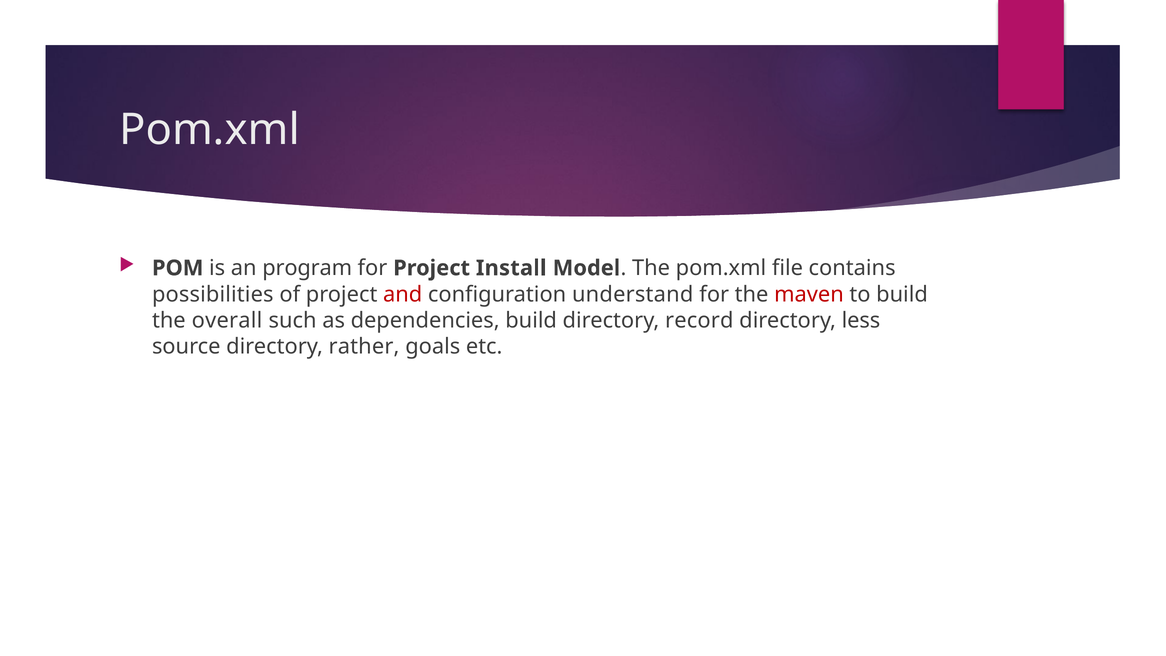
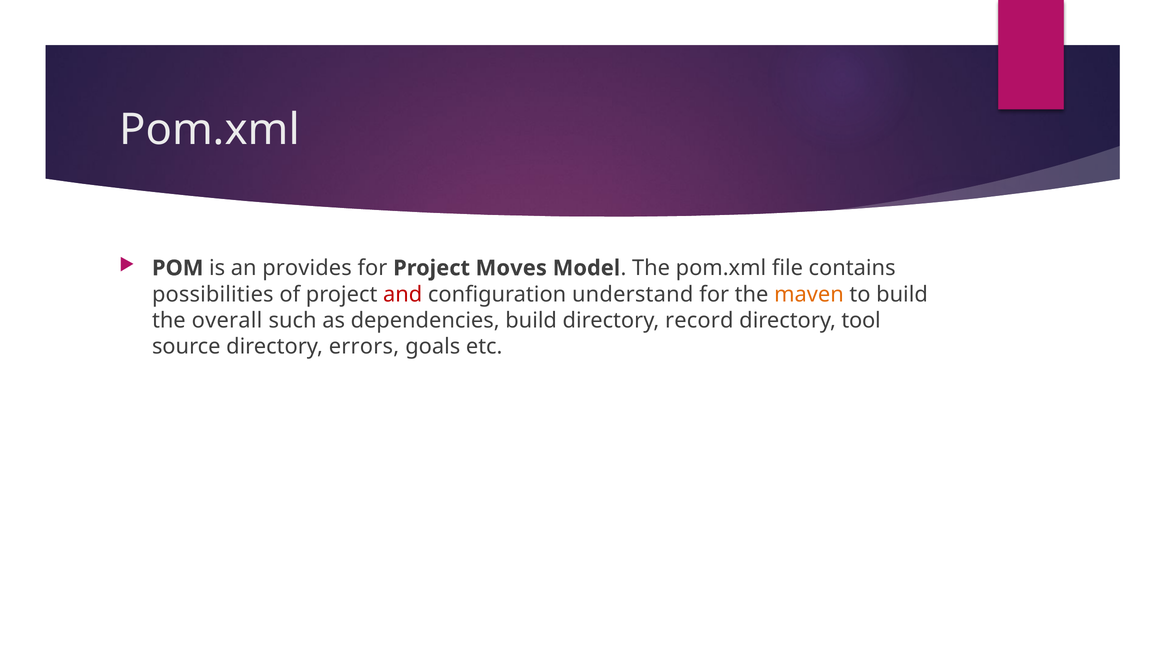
program: program -> provides (307, 268)
Install: Install -> Moves (511, 268)
maven colour: red -> orange (809, 294)
less: less -> tool (861, 320)
rather: rather -> errors (364, 347)
